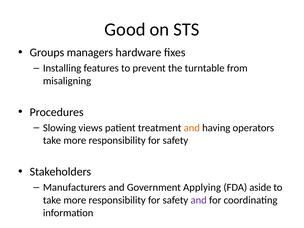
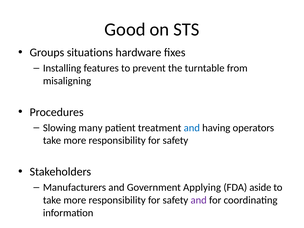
managers: managers -> situations (90, 53)
views: views -> many (91, 128)
and colour: orange -> blue (192, 128)
